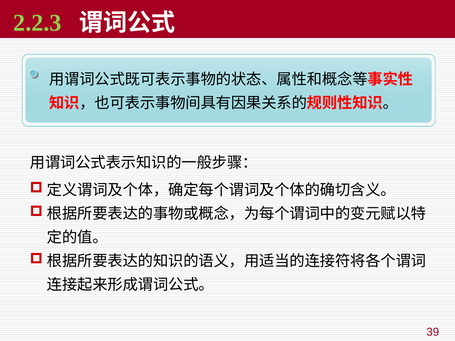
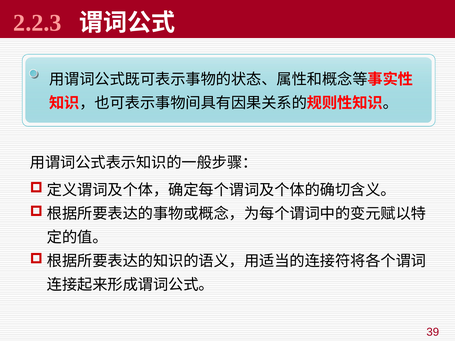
2.2.3 colour: light green -> pink (37, 23)
